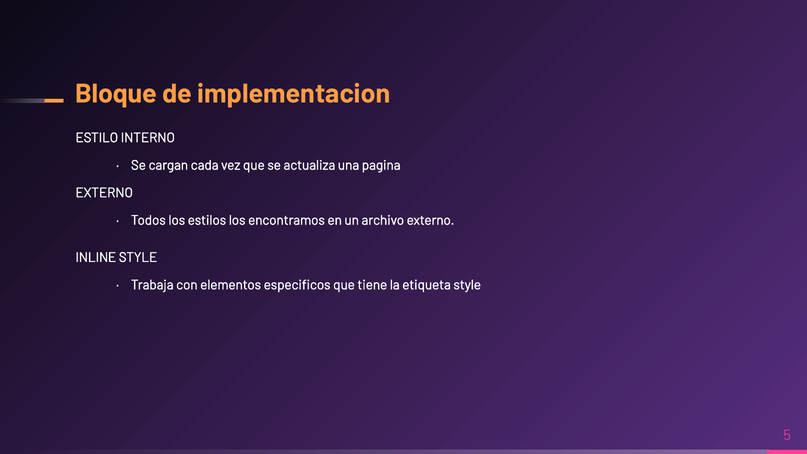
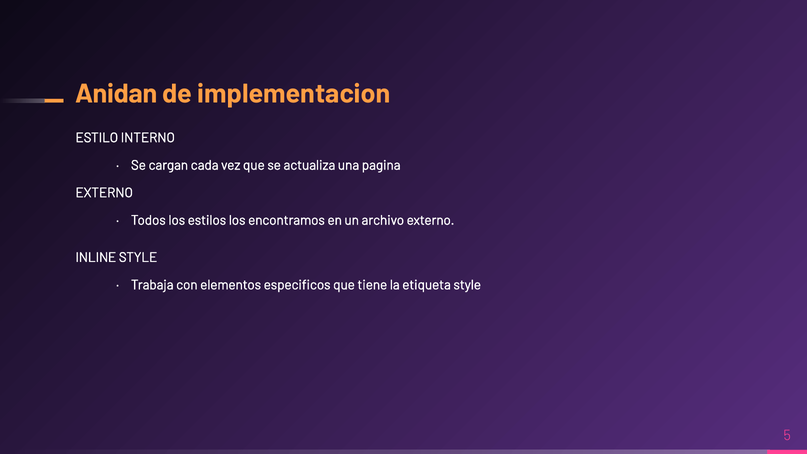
Bloque: Bloque -> Anidan (116, 94)
